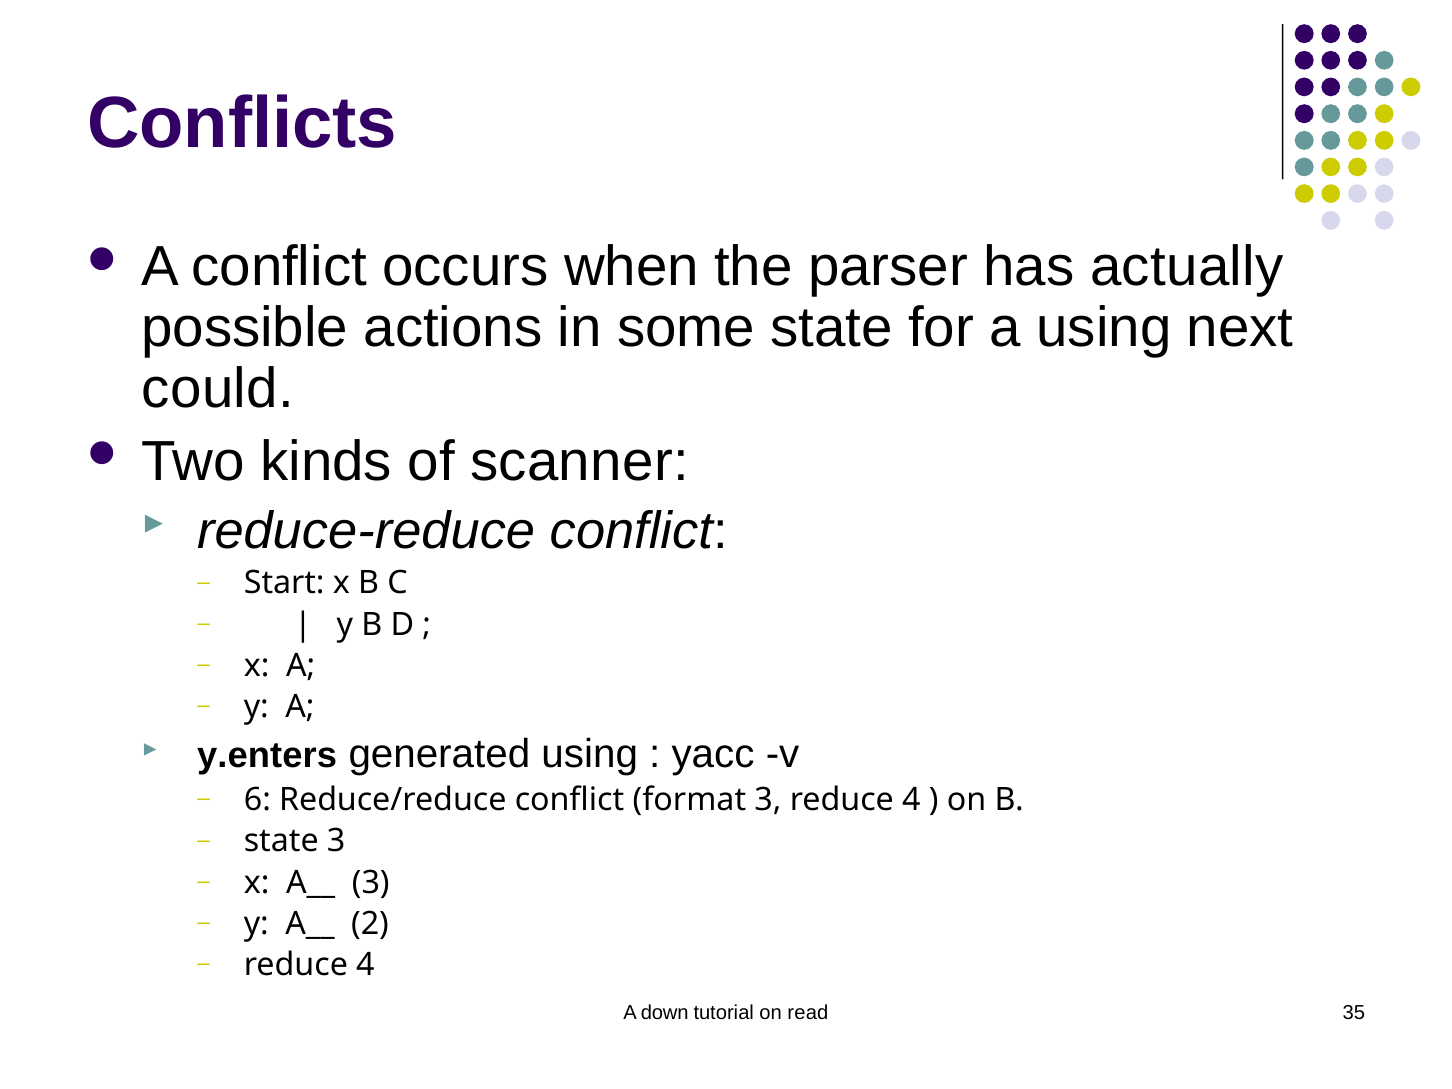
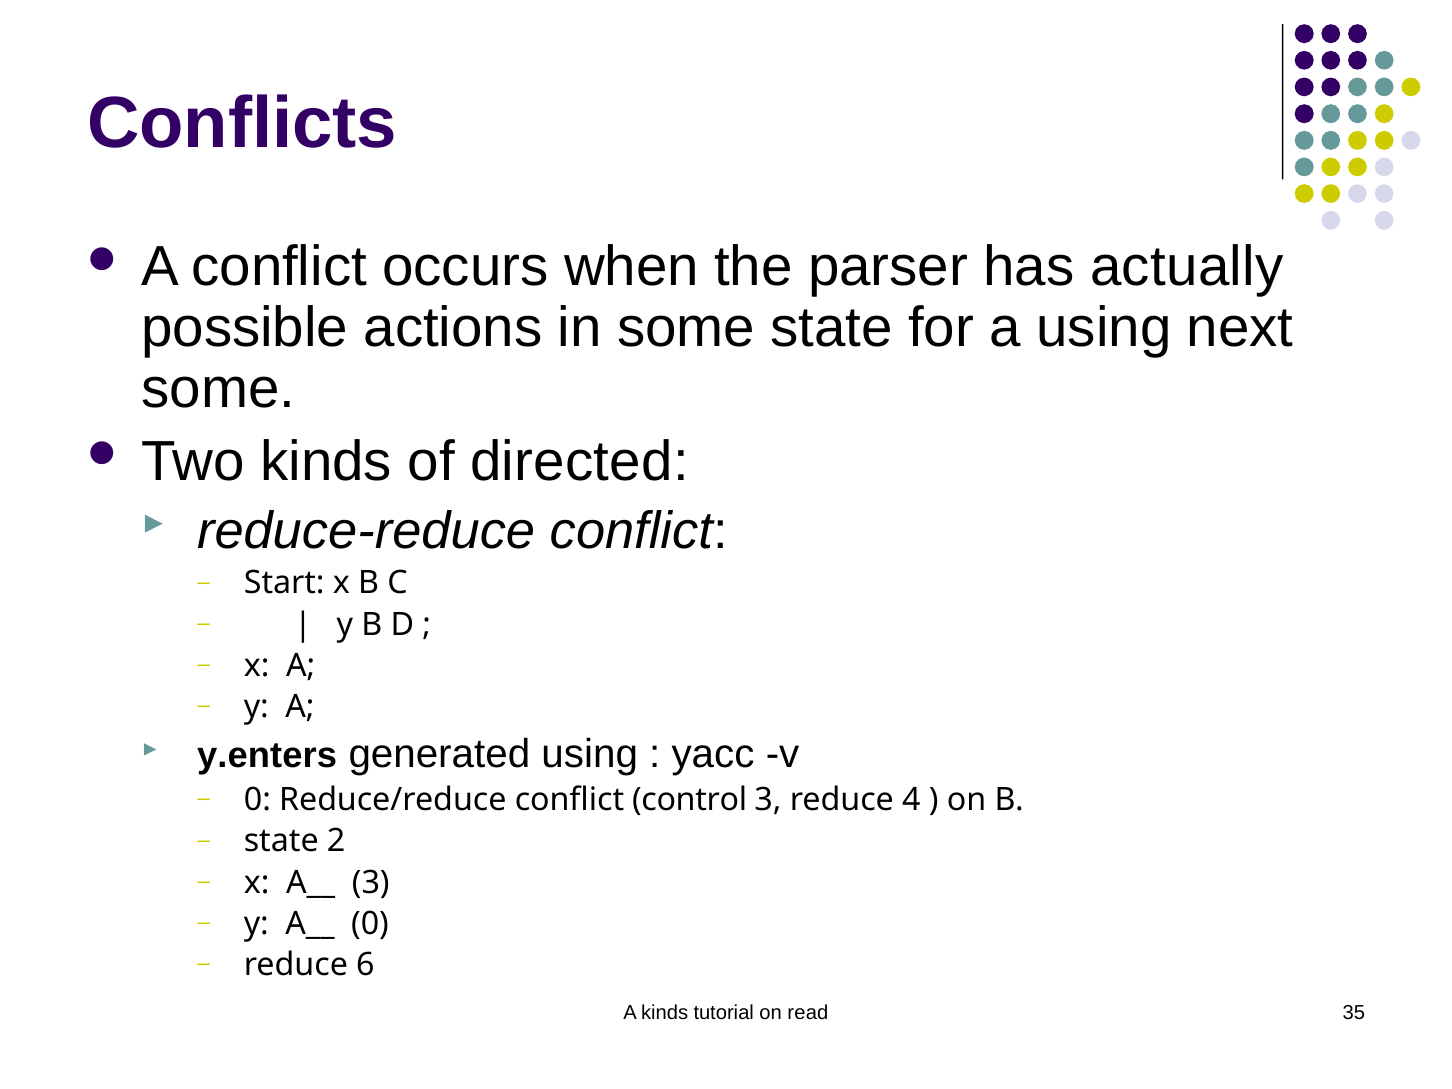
could: could -> some (218, 389)
scanner: scanner -> directed (580, 462)
6: 6 -> 0 (257, 800)
format: format -> control (690, 800)
state 3: 3 -> 2 (336, 841)
A__ 2: 2 -> 0 (370, 924)
4: 4 -> 6 (365, 965)
A down: down -> kinds (665, 1013)
